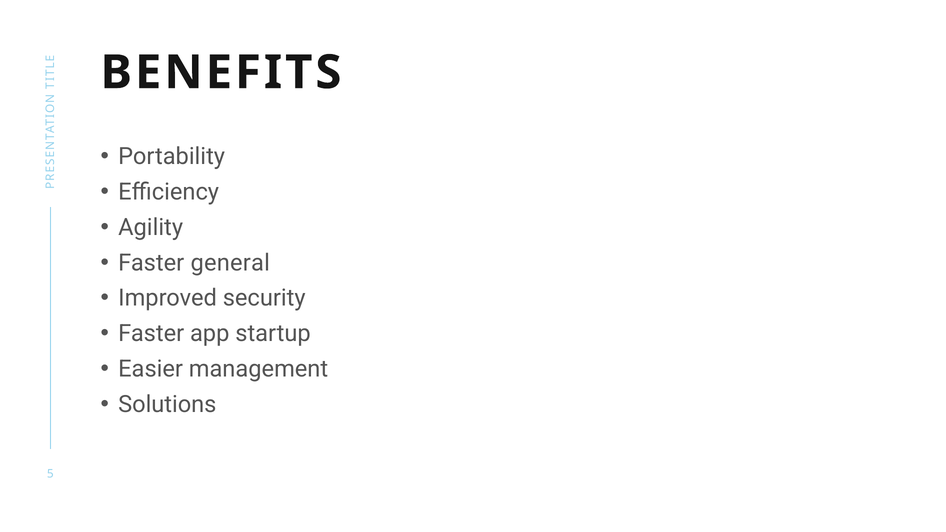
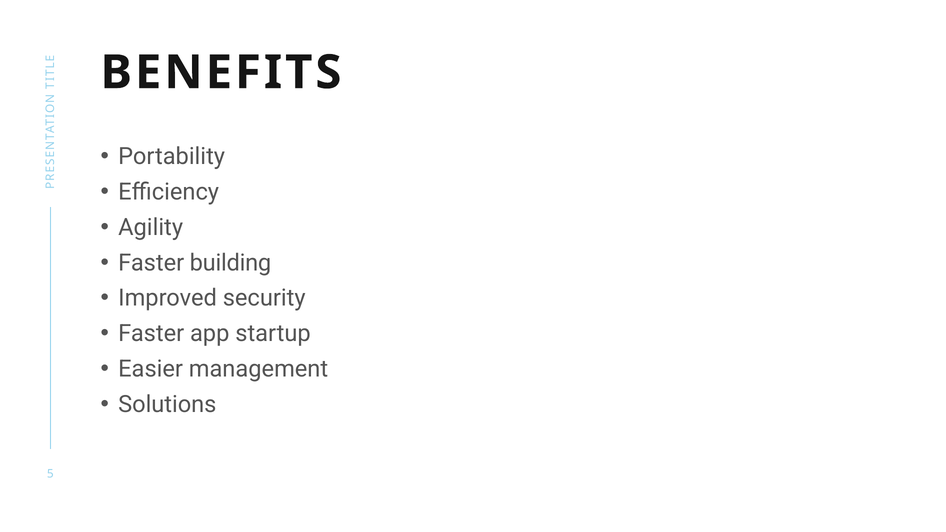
general: general -> building (230, 263)
